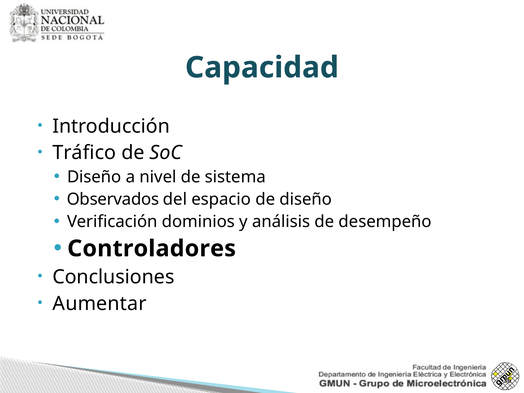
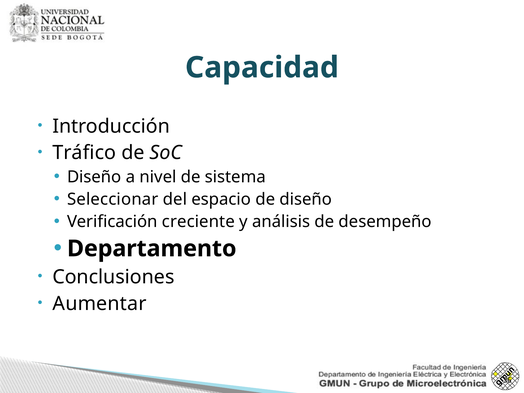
Observados: Observados -> Seleccionar (113, 199)
dominios: dominios -> creciente (198, 222)
Controladores: Controladores -> Departamento (152, 249)
